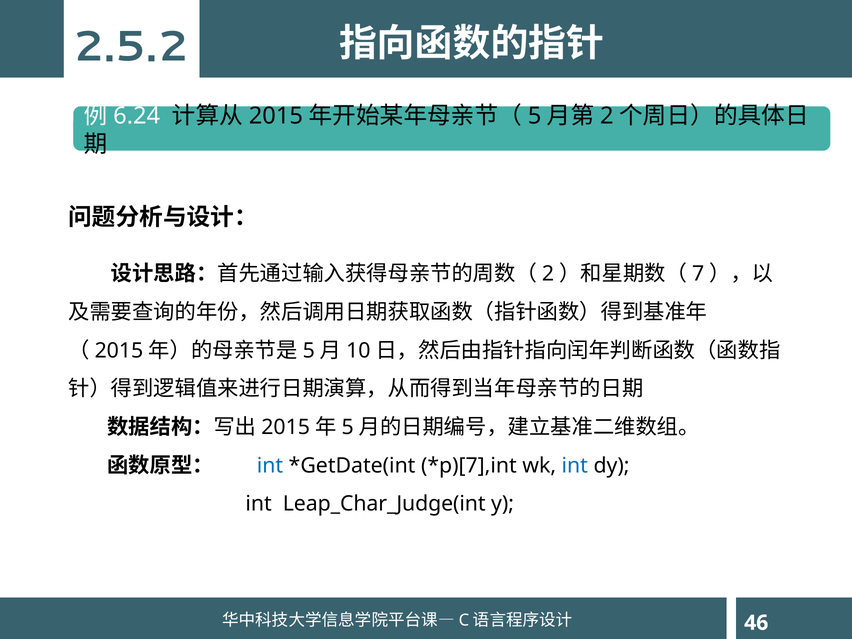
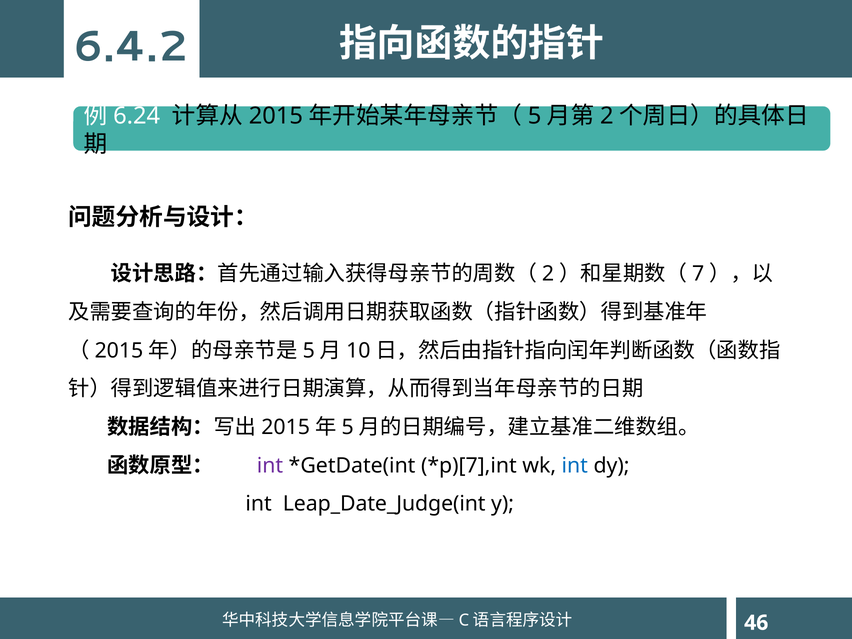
2.5.2: 2.5.2 -> 6.4.2 (131, 47)
int colour: blue -> purple (270, 465)
Leap_Char_Judge(int: Leap_Char_Judge(int -> Leap_Date_Judge(int (384, 504)
